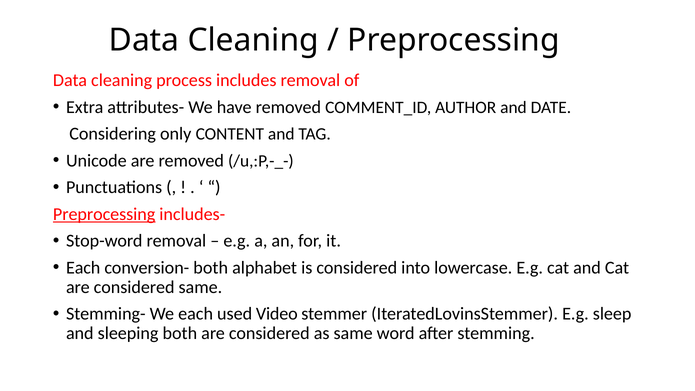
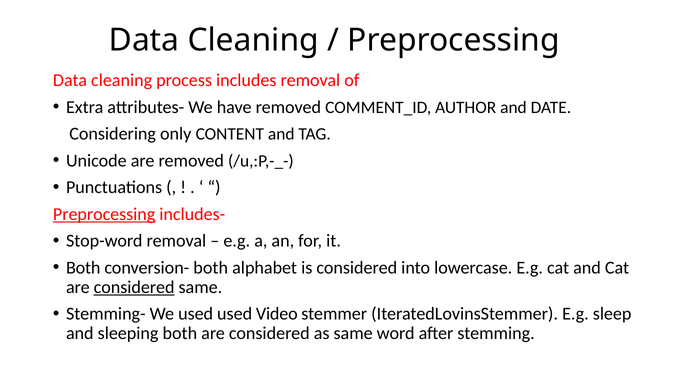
Each: Each -> Both (83, 268)
considered underline: none -> present (134, 287)
We each: each -> used (196, 314)
